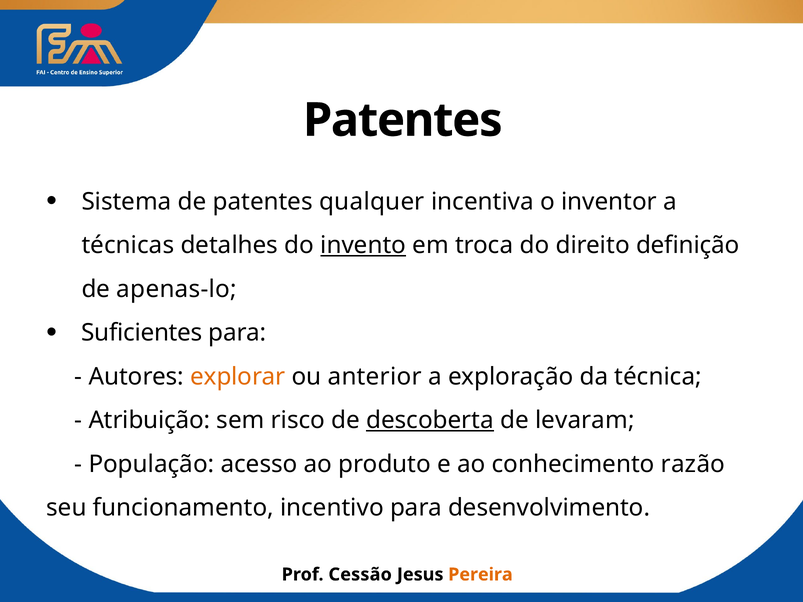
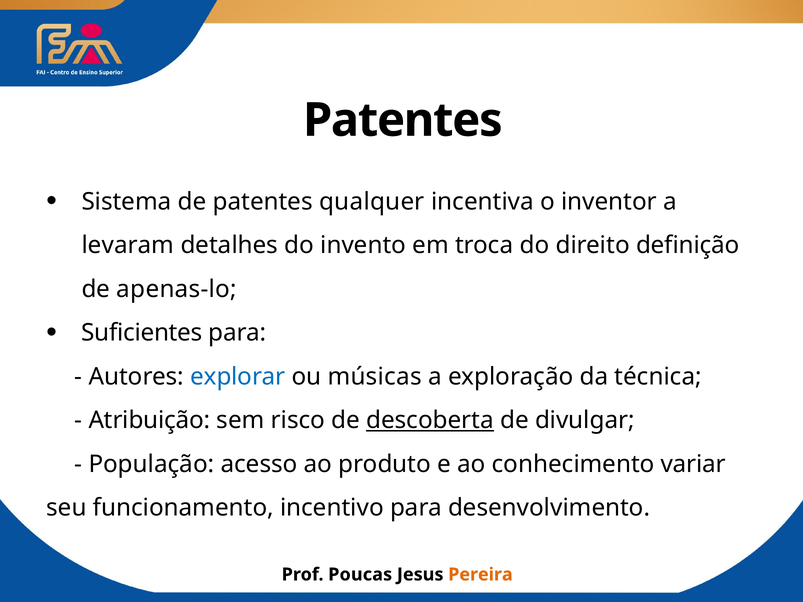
técnicas: técnicas -> levaram (128, 246)
invento underline: present -> none (363, 246)
explorar colour: orange -> blue (238, 377)
anterior: anterior -> músicas (375, 377)
levaram: levaram -> divulgar (585, 421)
razão: razão -> variar (693, 464)
Cessão: Cessão -> Poucas (360, 575)
